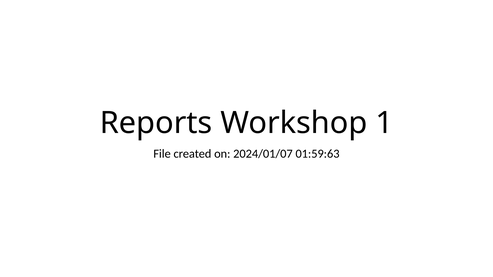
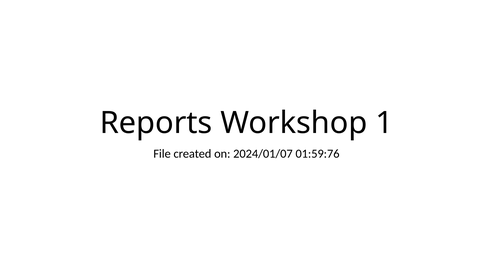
01:59:63: 01:59:63 -> 01:59:76 (318, 154)
